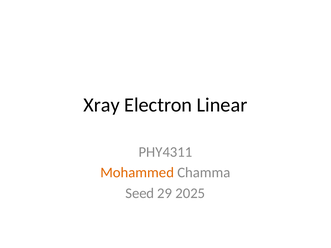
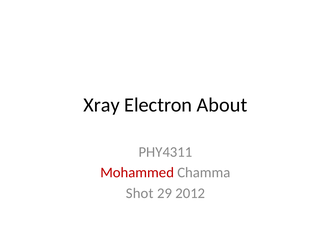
Linear: Linear -> About (222, 105)
Mohammed colour: orange -> red (137, 173)
Seed: Seed -> Shot (140, 193)
2025: 2025 -> 2012 (190, 193)
